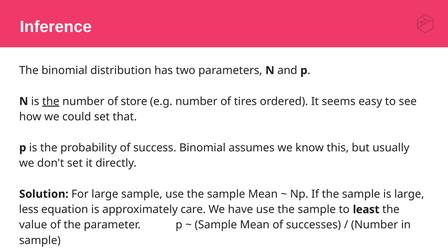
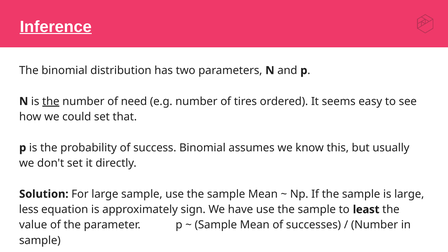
Inference underline: none -> present (56, 27)
store: store -> need (134, 101)
care: care -> sign (193, 210)
